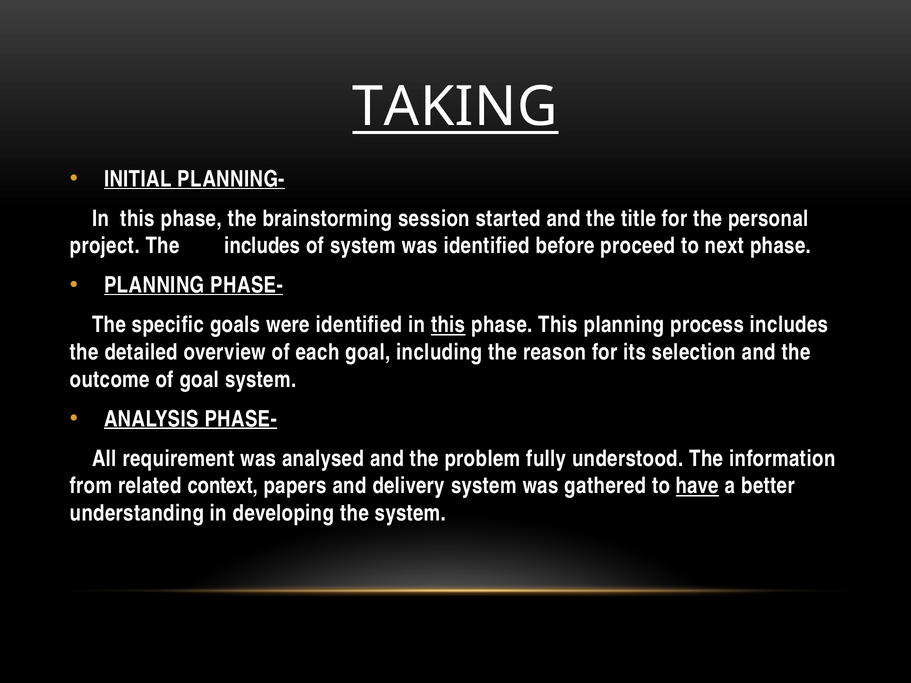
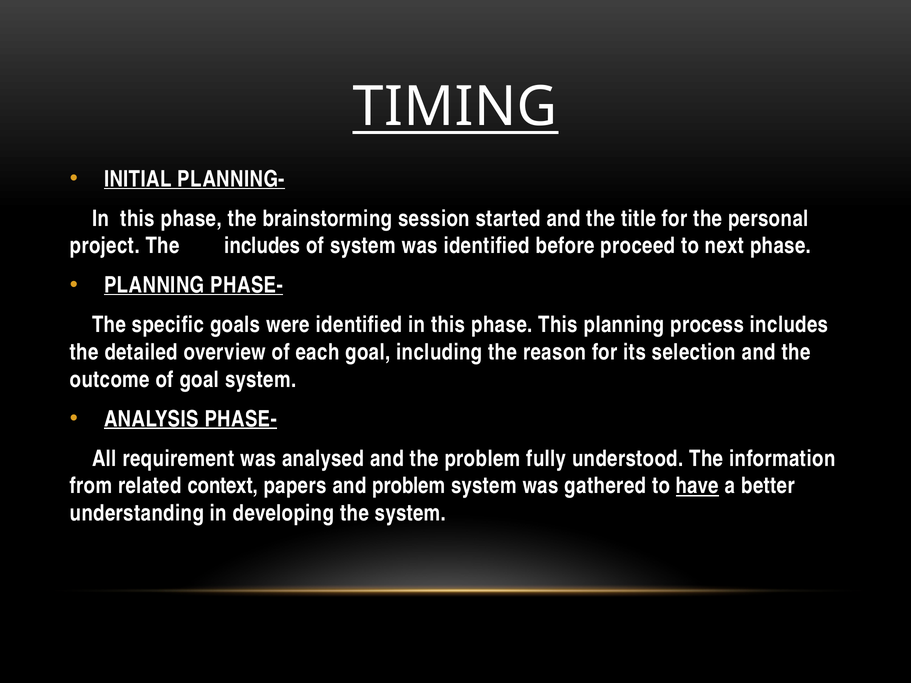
TAKING: TAKING -> TIMING (455, 107)
this underline: present -> none (448, 325)
and delivery: delivery -> problem (409, 486)
